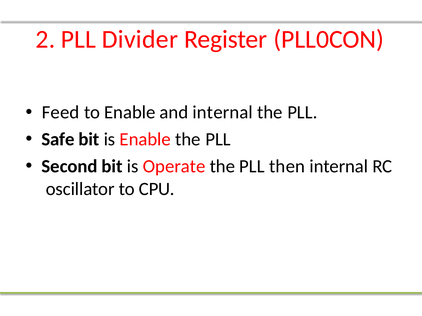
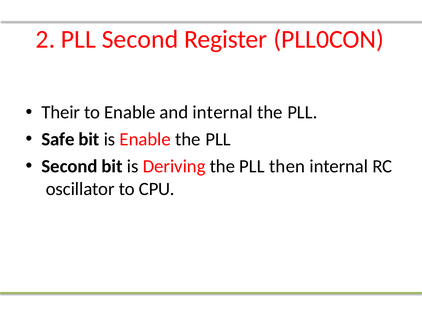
PLL Divider: Divider -> Second (140, 39)
Feed: Feed -> Their (61, 113)
Operate: Operate -> Deriving (174, 167)
